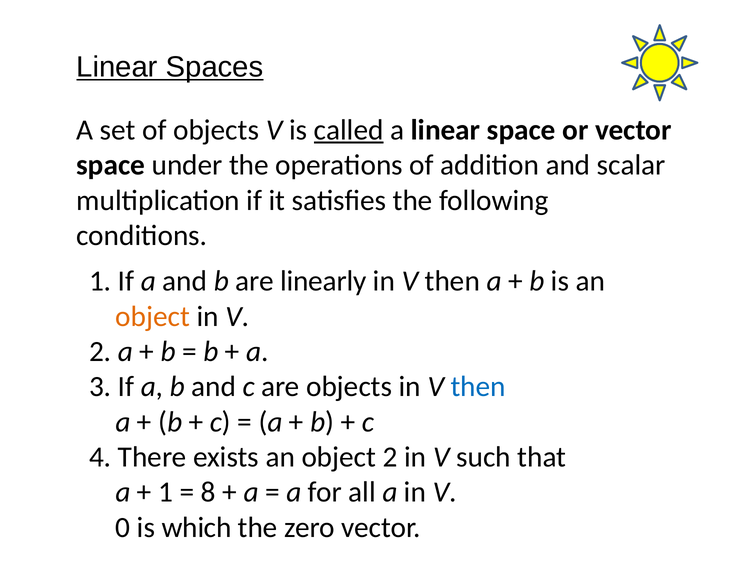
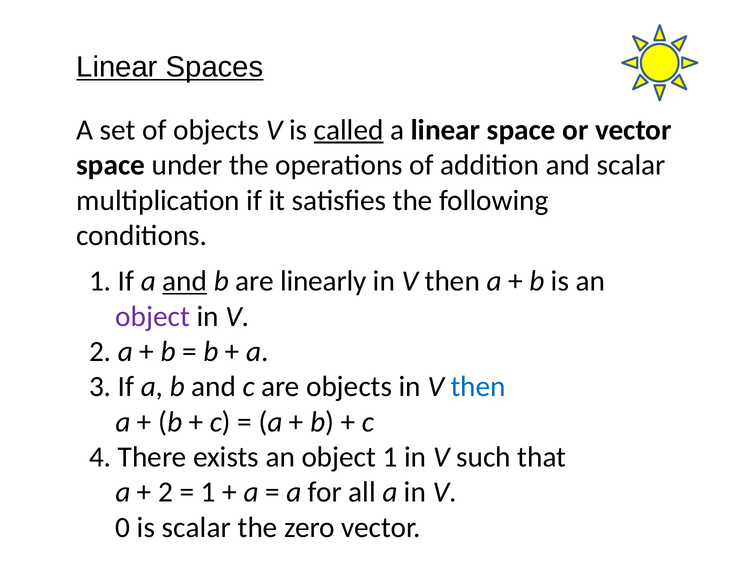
and underline: none -> present (185, 282)
object colour: orange -> purple (153, 317)
object 2: 2 -> 1 (390, 458)
1: 1 -> 2 (166, 493)
8: 8 -> 1 (208, 493)
is which: which -> scalar (196, 528)
